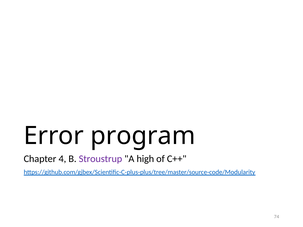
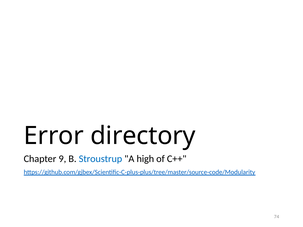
program: program -> directory (143, 136)
4: 4 -> 9 (62, 159)
Stroustrup colour: purple -> blue (100, 159)
